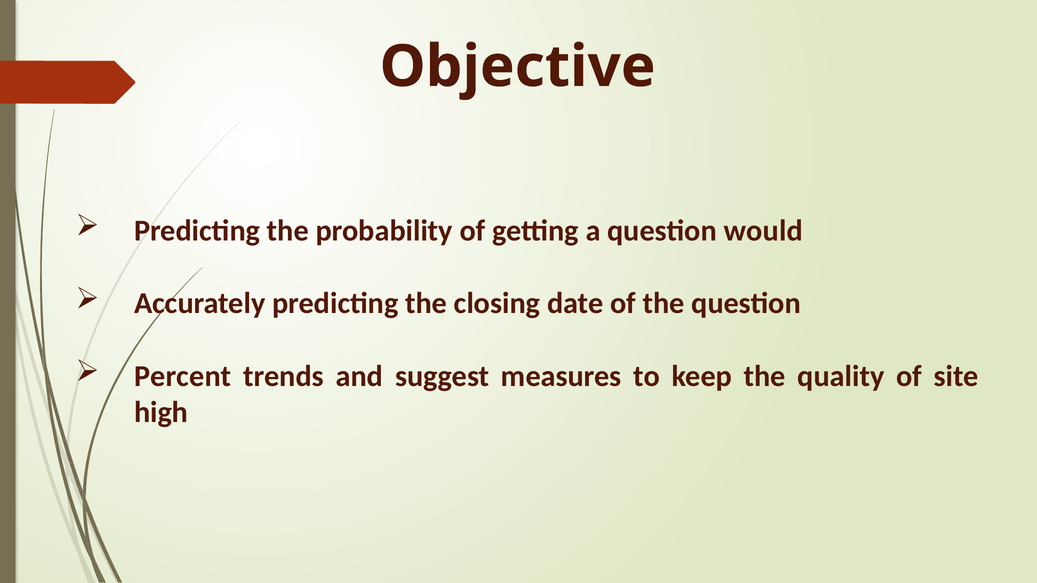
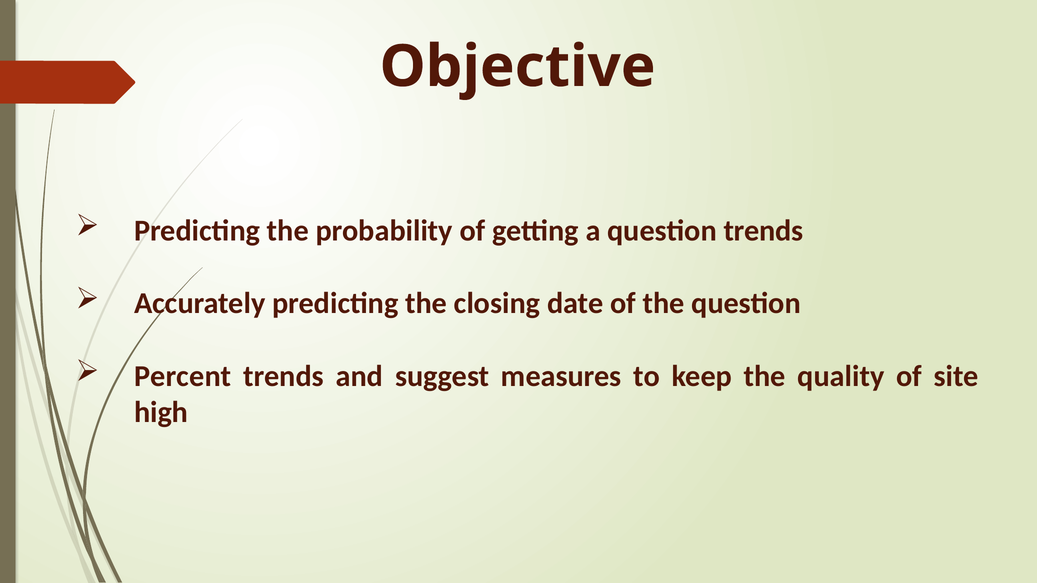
question would: would -> trends (764, 231)
